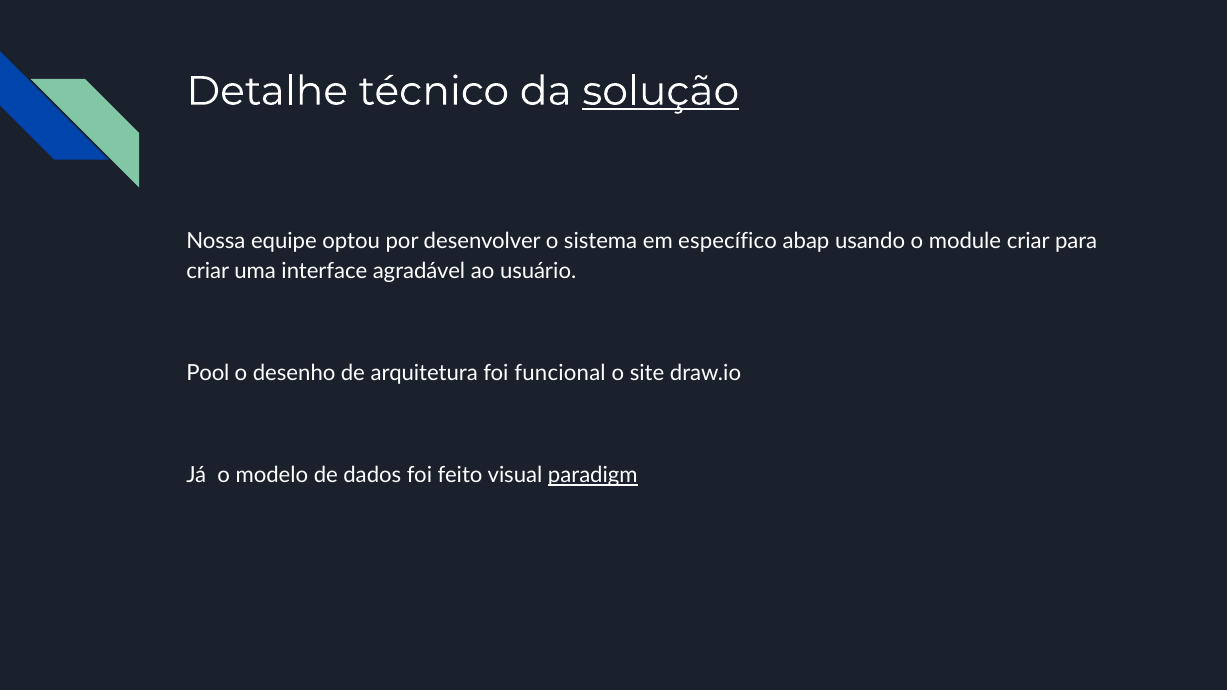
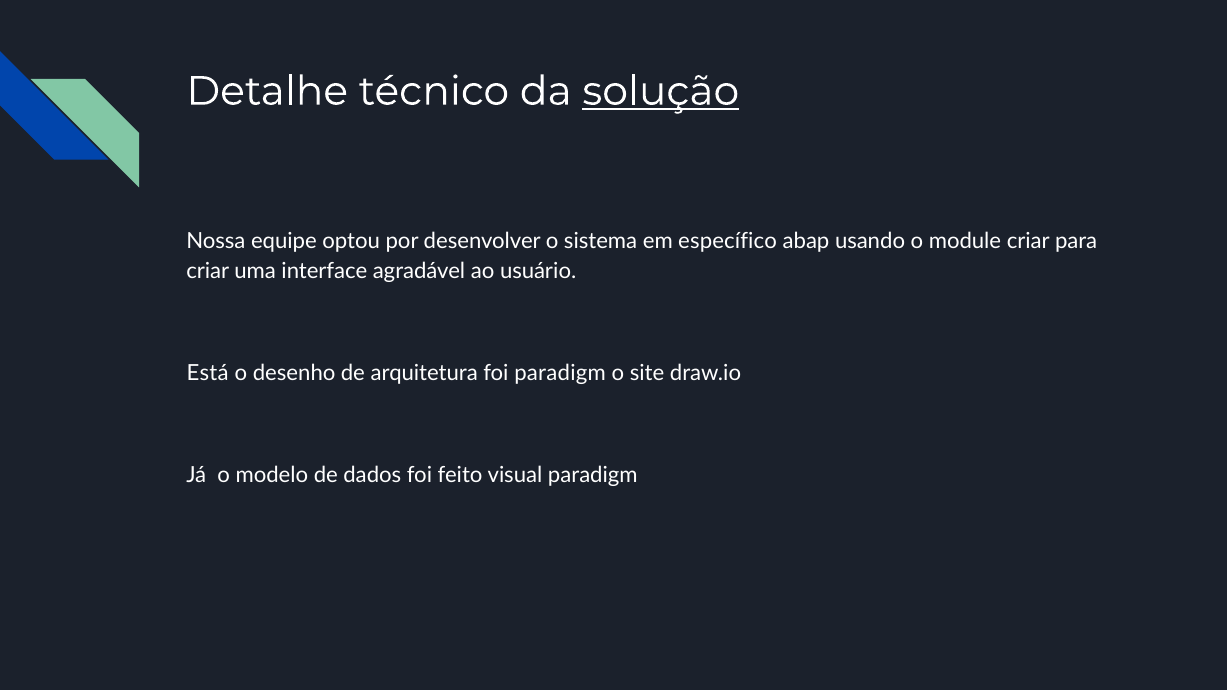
Pool: Pool -> Está (208, 374)
foi funcional: funcional -> paradigm (560, 374)
paradigm underline: present -> none (593, 476)
